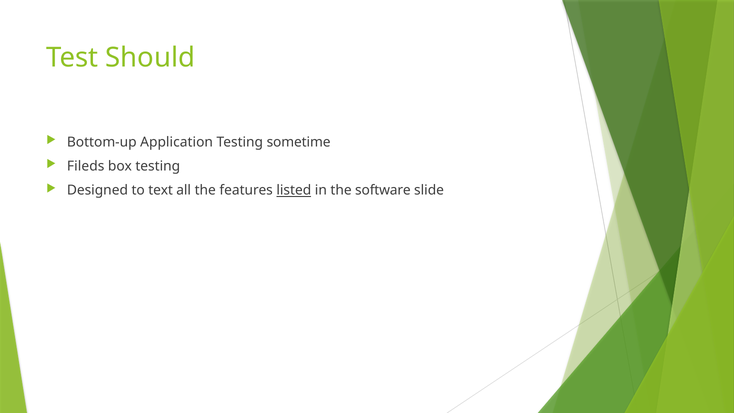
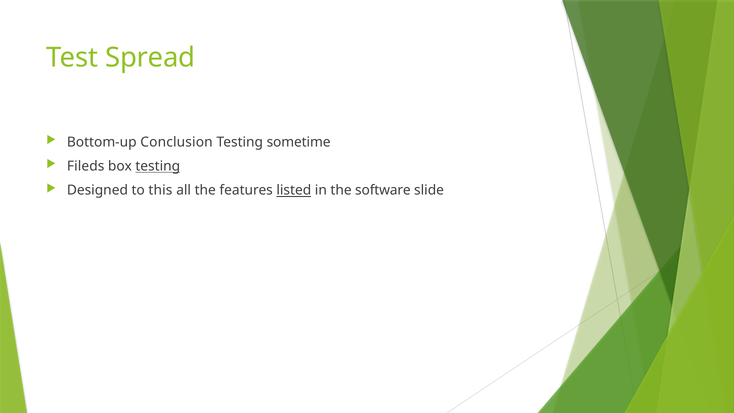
Should: Should -> Spread (150, 58)
Application: Application -> Conclusion (177, 142)
testing underline: none -> present (158, 166)
text: text -> this (160, 190)
